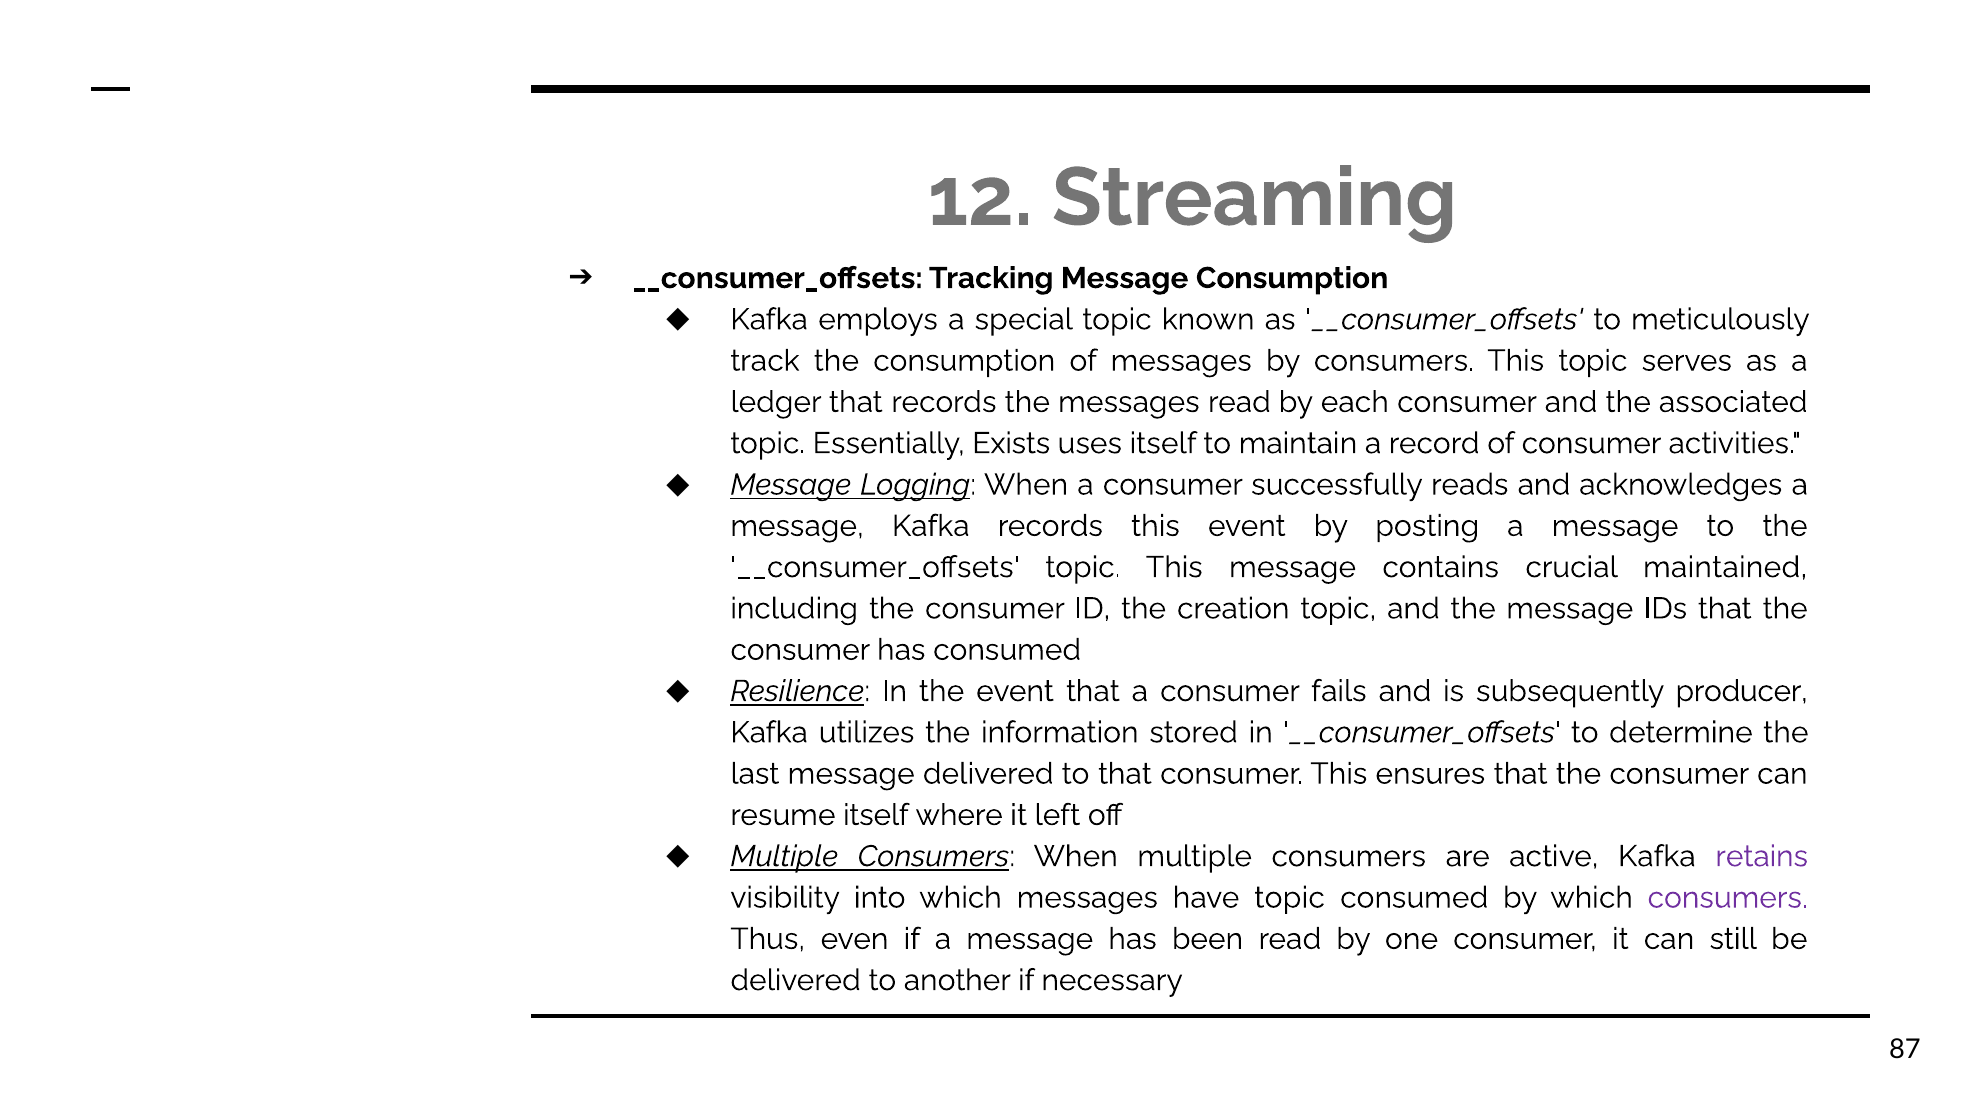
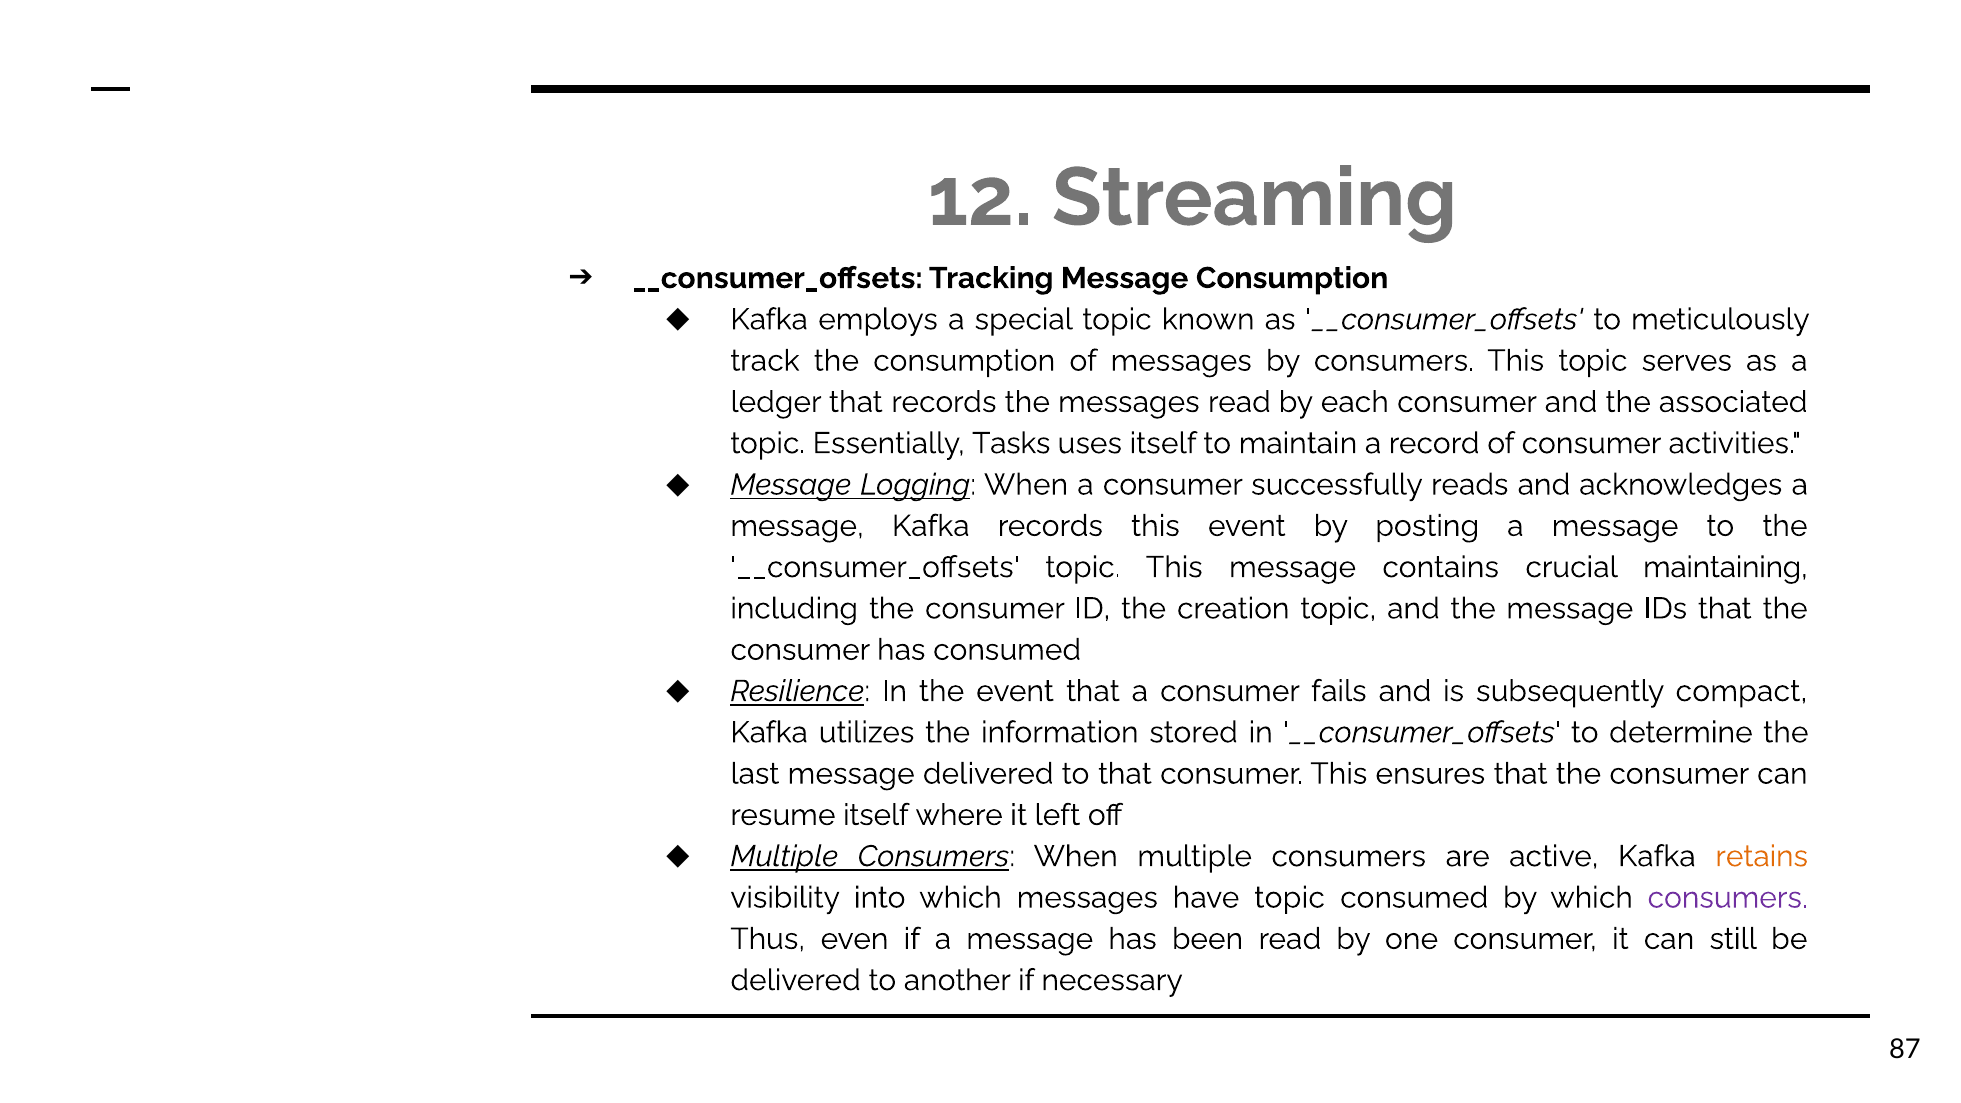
Exists: Exists -> Tasks (1011, 443)
maintained: maintained -> maintaining (1725, 567)
producer: producer -> compact (1741, 691)
retains colour: purple -> orange (1762, 856)
